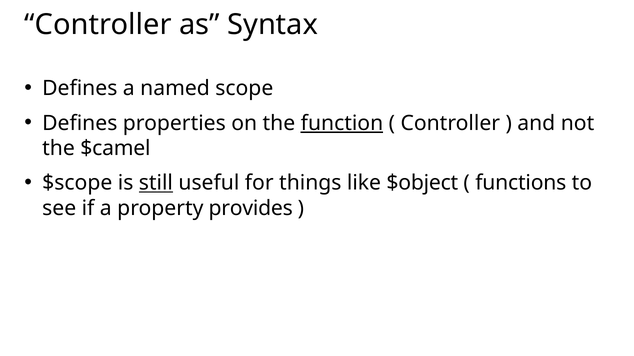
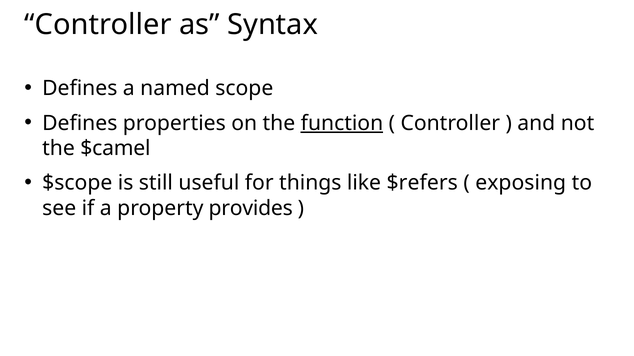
still underline: present -> none (156, 183)
$object: $object -> $refers (422, 183)
functions: functions -> exposing (521, 183)
